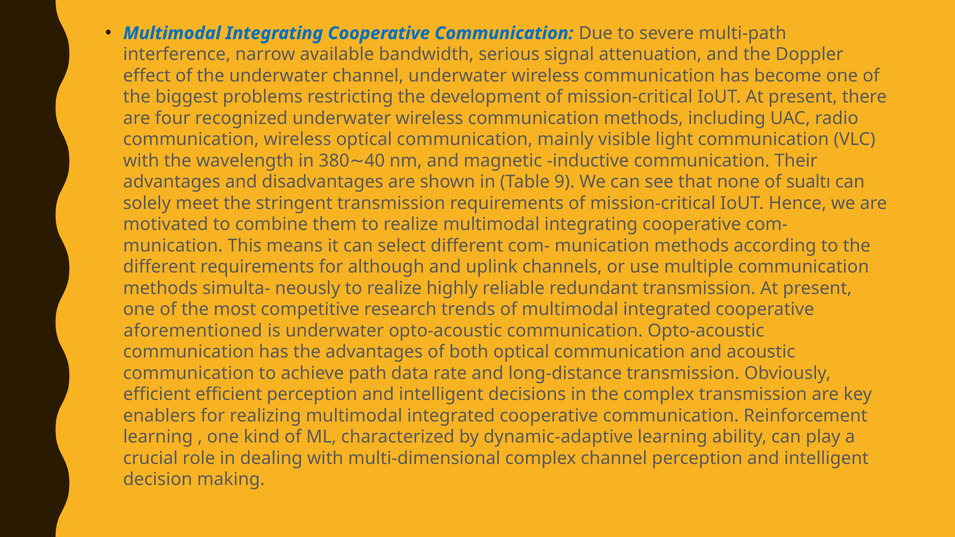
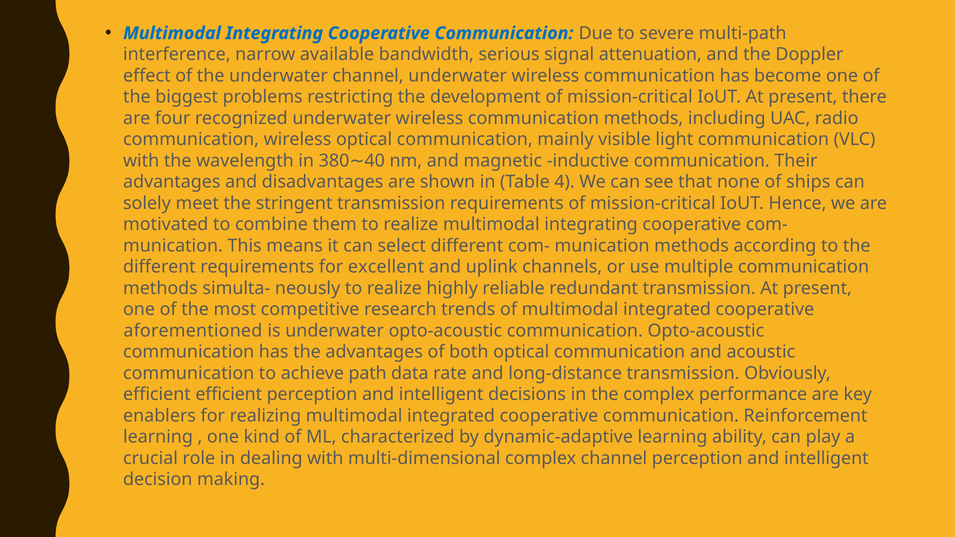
9: 9 -> 4 (565, 182)
sualtı: sualtı -> ships (808, 182)
although: although -> excellent (386, 267)
complex transmission: transmission -> performance (753, 395)
